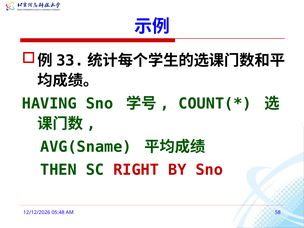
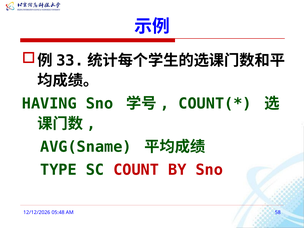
THEN: THEN -> TYPE (58, 170)
RIGHT: RIGHT -> COUNT (136, 170)
